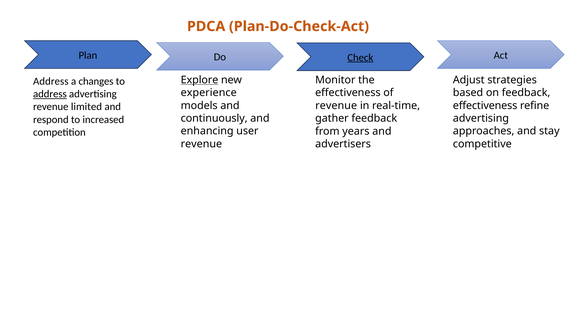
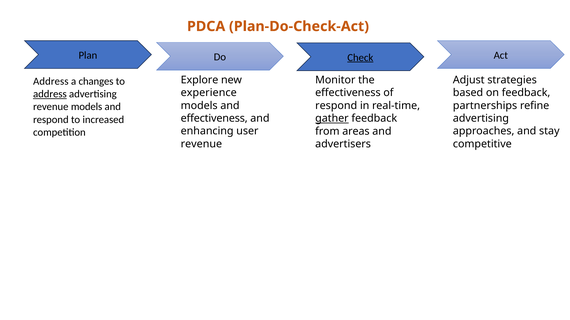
Explore underline: present -> none (200, 80)
revenue limited: limited -> models (87, 107)
effectiveness: effectiveness -> partnerships (485, 106)
revenue: revenue -> respond (336, 106)
continuously: continuously -> effectiveness (214, 119)
gather underline: none -> present (332, 119)
years: years -> areas (356, 131)
